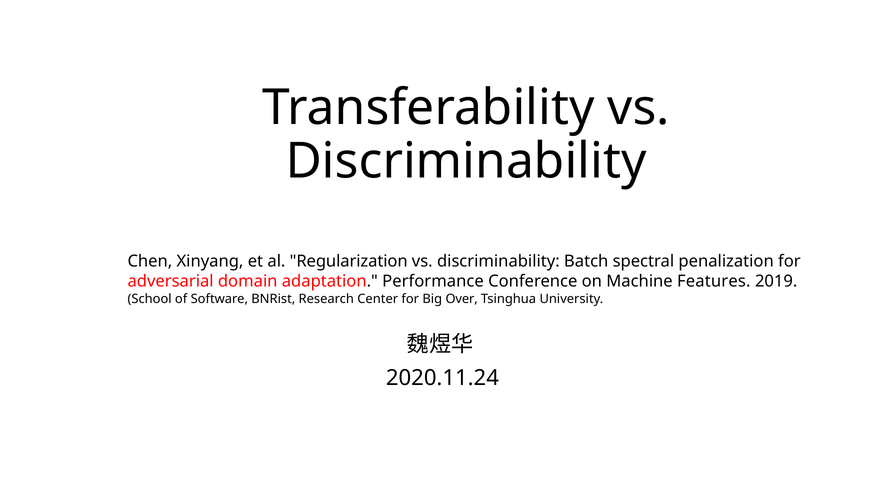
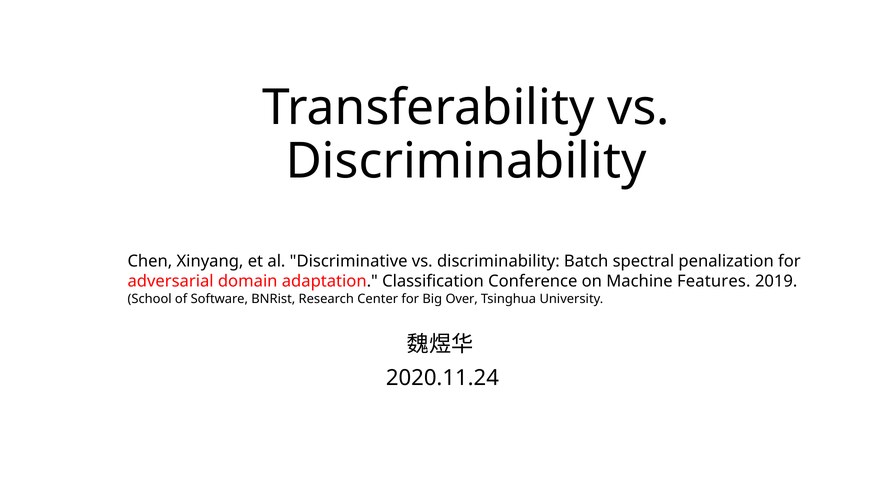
Regularization: Regularization -> Discriminative (349, 261)
Performance: Performance -> Classification (433, 281)
